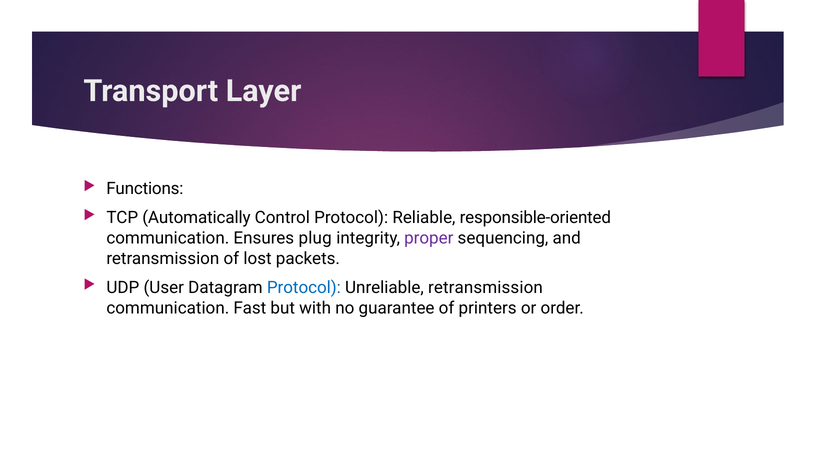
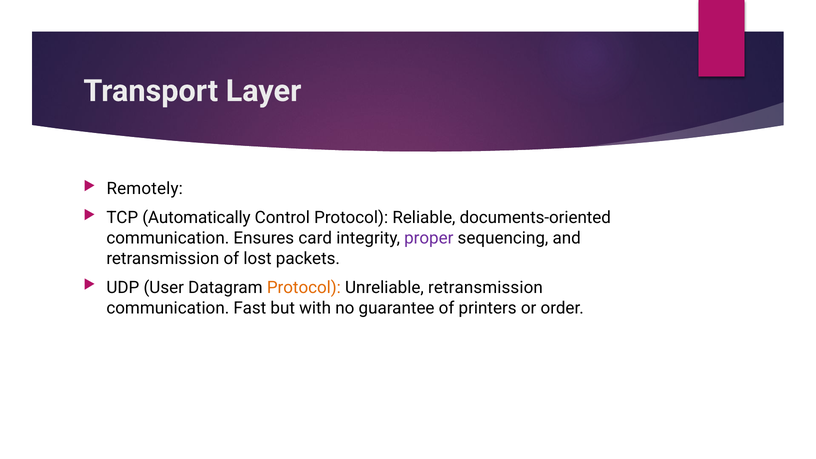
Functions: Functions -> Remotely (145, 189)
responsible-oriented: responsible-oriented -> documents-oriented (535, 218)
plug: plug -> card (315, 238)
Protocol colour: blue -> orange (304, 287)
